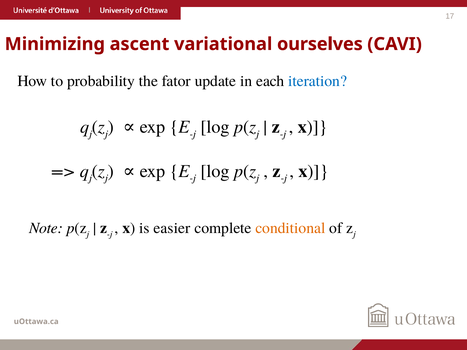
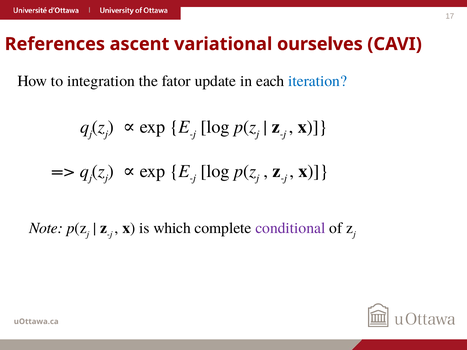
Minimizing: Minimizing -> References (55, 44)
probability: probability -> integration (101, 81)
easier: easier -> which (172, 228)
conditional colour: orange -> purple (290, 228)
